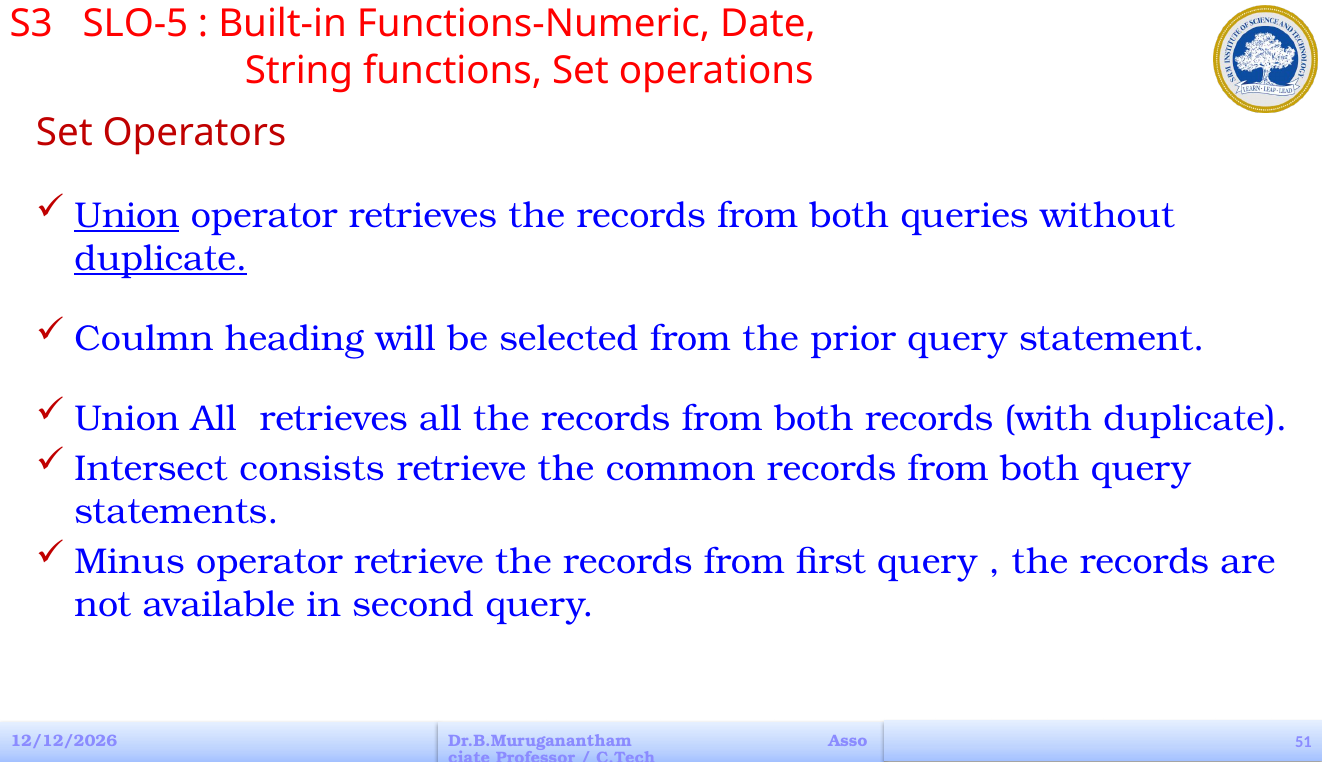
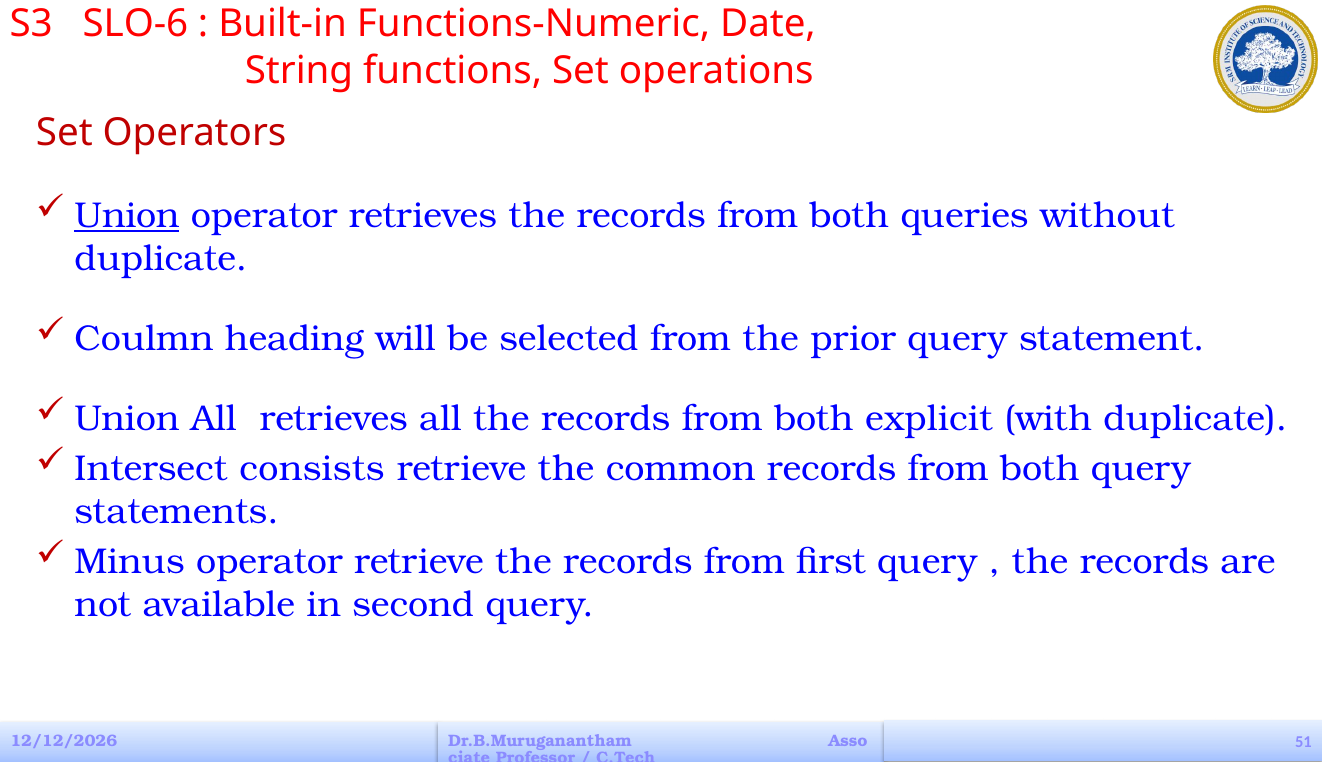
SLO-5: SLO-5 -> SLO-6 (135, 24)
duplicate underline: present -> none (161, 258)
both records: records -> explicit (929, 418)
